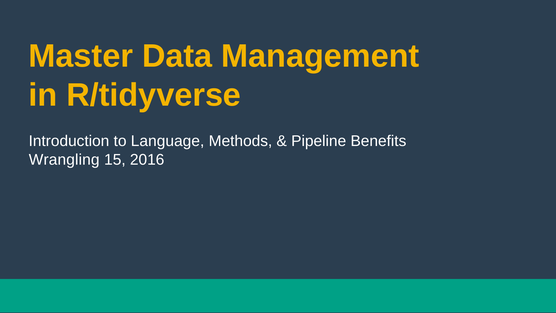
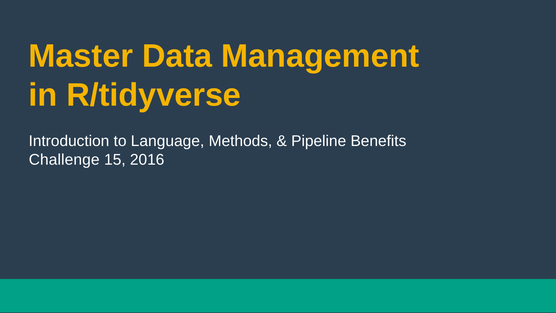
Wrangling: Wrangling -> Challenge (64, 159)
